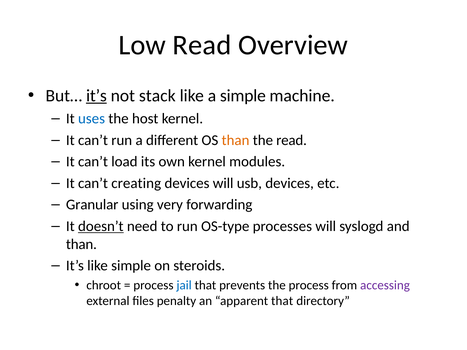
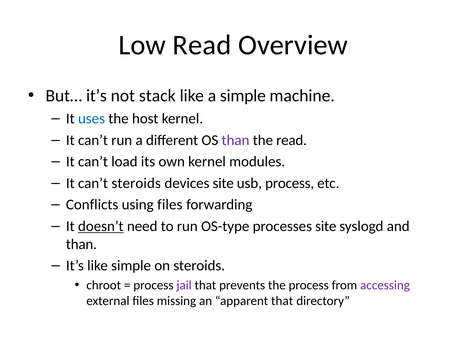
it’s underline: present -> none (96, 96)
than colour: orange -> purple (236, 140)
can’t creating: creating -> steroids (136, 183)
devices will: will -> site (223, 183)
usb devices: devices -> process (290, 183)
Granular: Granular -> Conflicts (92, 205)
using very: very -> files (170, 205)
processes will: will -> site (326, 226)
jail colour: blue -> purple (184, 285)
penalty: penalty -> missing (176, 301)
